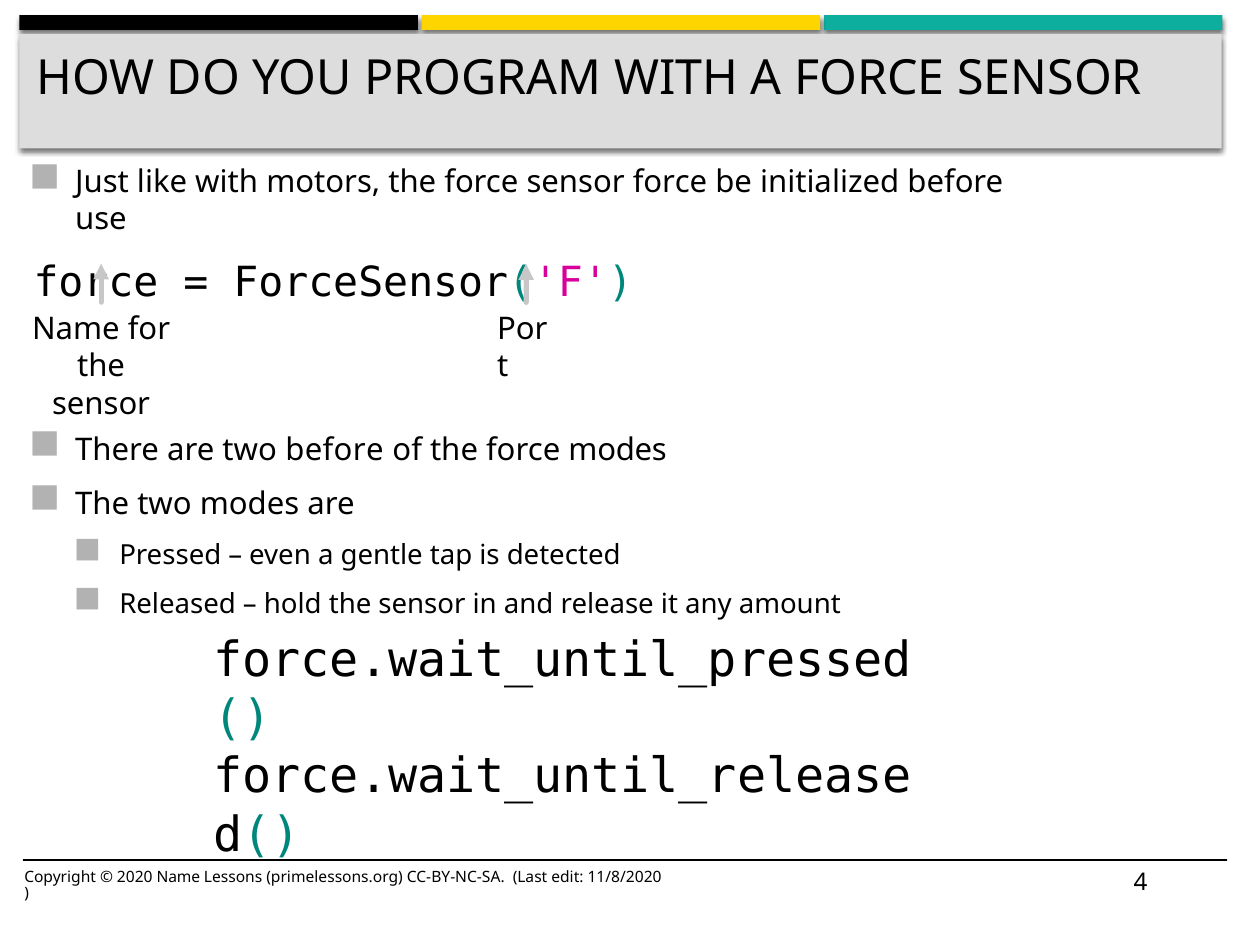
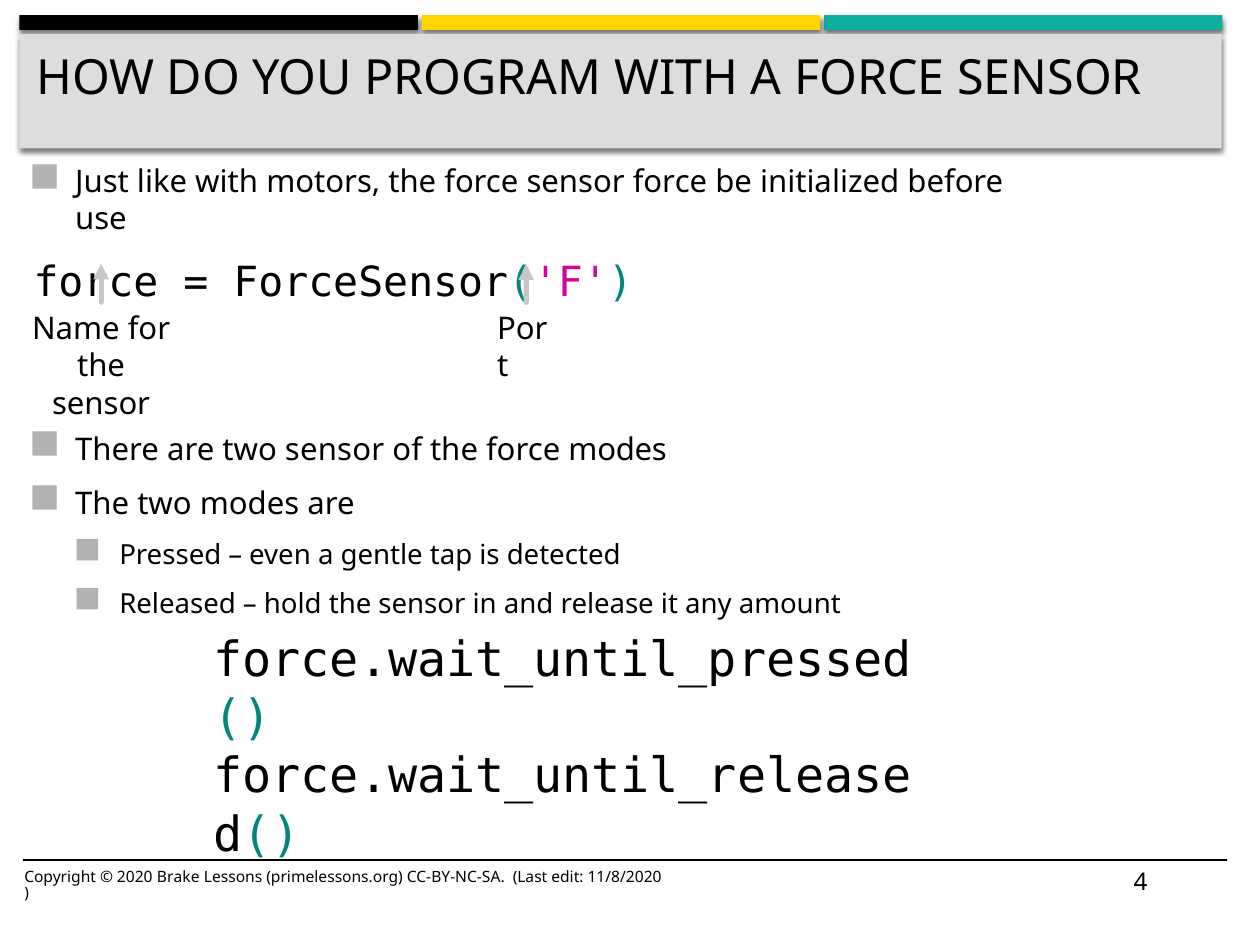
two before: before -> sensor (335, 450)
2020 Name: Name -> Brake (178, 877)
